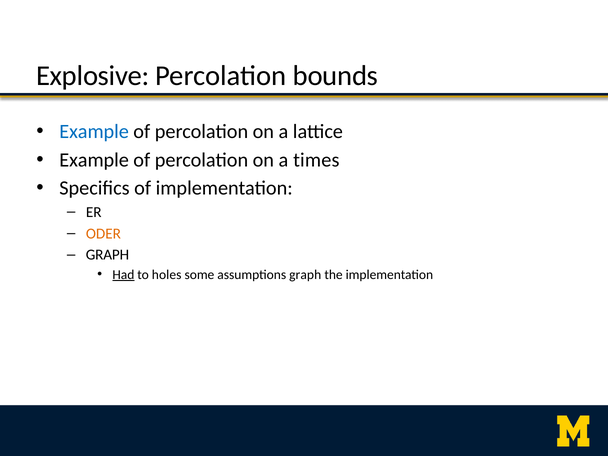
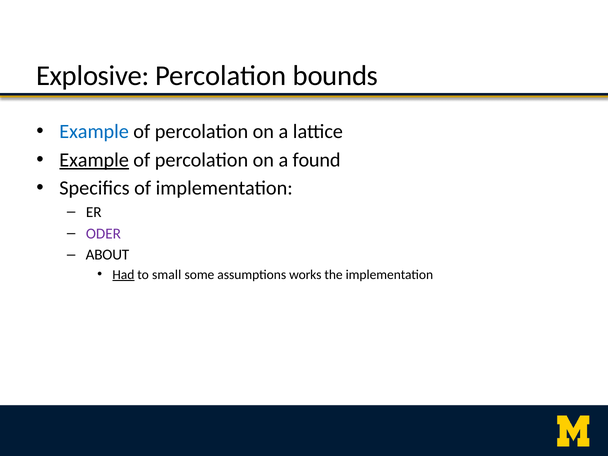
Example underline: none -> present (94, 160)
times: times -> found (317, 160)
ODER colour: orange -> purple (103, 234)
GRAPH: GRAPH -> ABOUT (107, 255)
holes: holes -> small (167, 275)
assumptions graph: graph -> works (305, 275)
